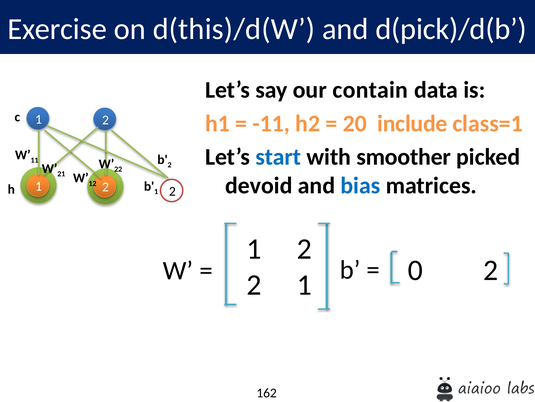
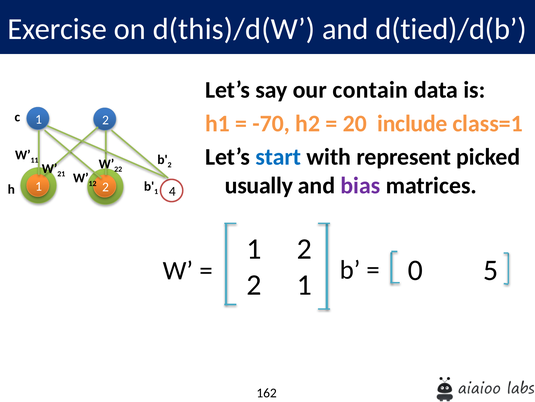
d(pick)/d(b: d(pick)/d(b -> d(tied)/d(b (451, 29)
-11: -11 -> -70 (271, 123)
smoother: smoother -> represent (404, 157)
devoid: devoid -> usually (259, 185)
bias colour: blue -> purple (360, 185)
2: 2 -> 4 (172, 191)
0 2: 2 -> 5 (491, 270)
